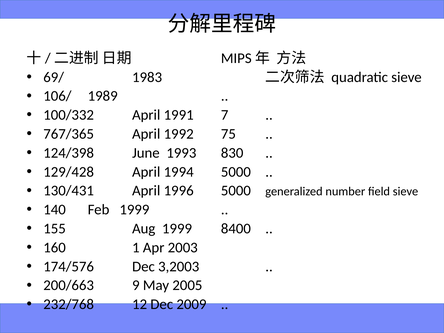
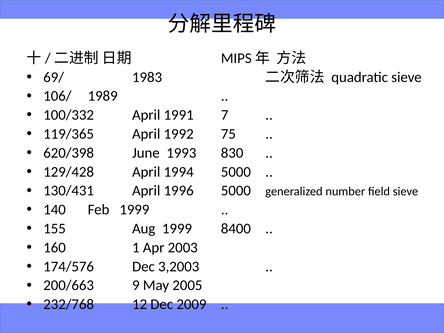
767/365: 767/365 -> 119/365 (69, 134)
124/398: 124/398 -> 620/398 (69, 153)
